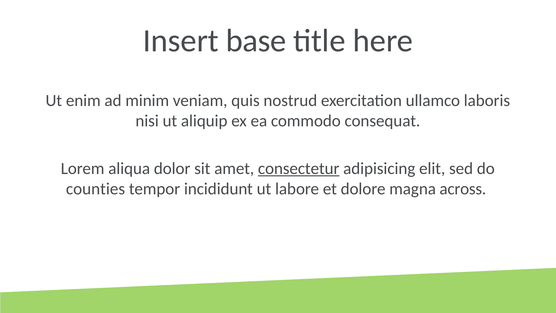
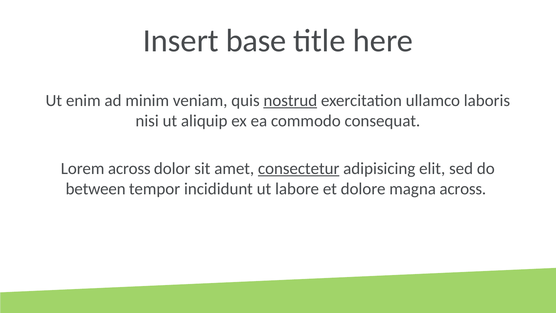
nostrud underline: none -> present (290, 100)
Lorem aliqua: aliqua -> across (129, 168)
counties: counties -> between (96, 189)
